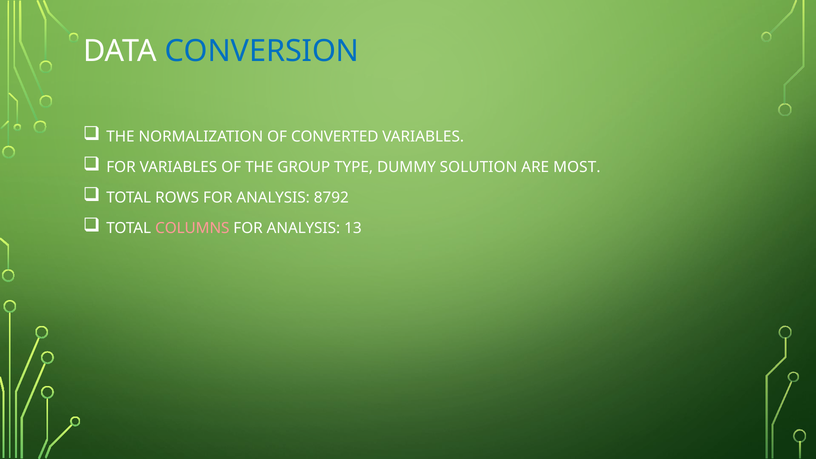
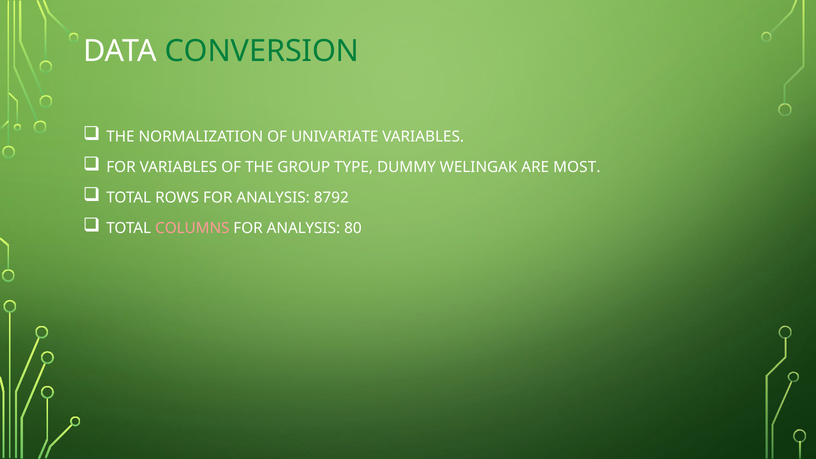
CONVERSION colour: blue -> green (262, 51)
CONVERTED: CONVERTED -> UNIVARIATE (335, 137)
SOLUTION: SOLUTION -> WELINGAK (479, 167)
13: 13 -> 80 (353, 228)
